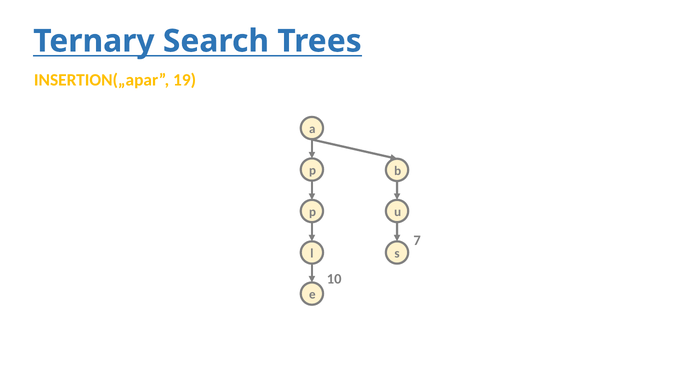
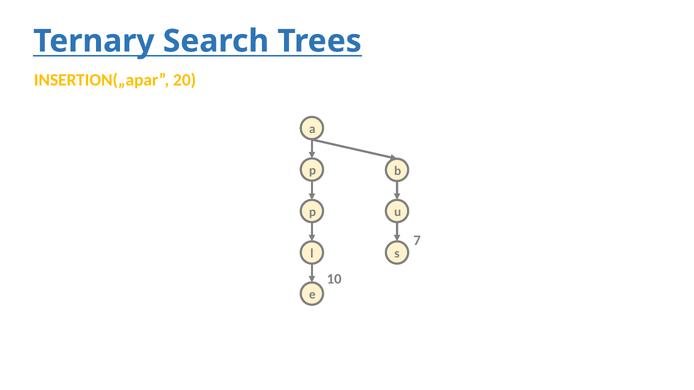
19: 19 -> 20 (185, 80)
